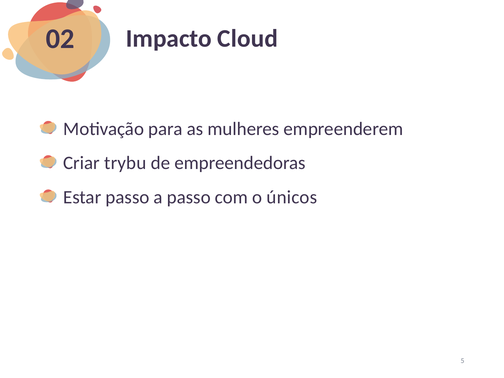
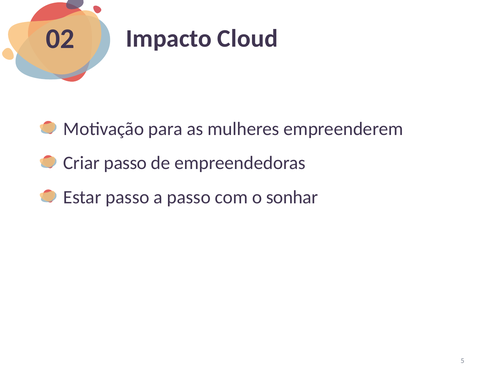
Criar trybu: trybu -> passo (125, 163)
únicos: únicos -> sonhar (292, 197)
